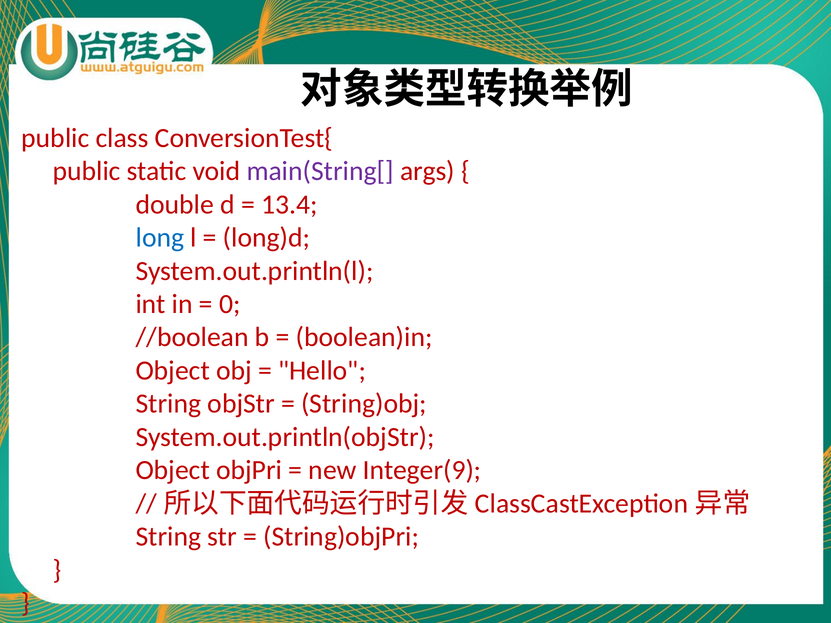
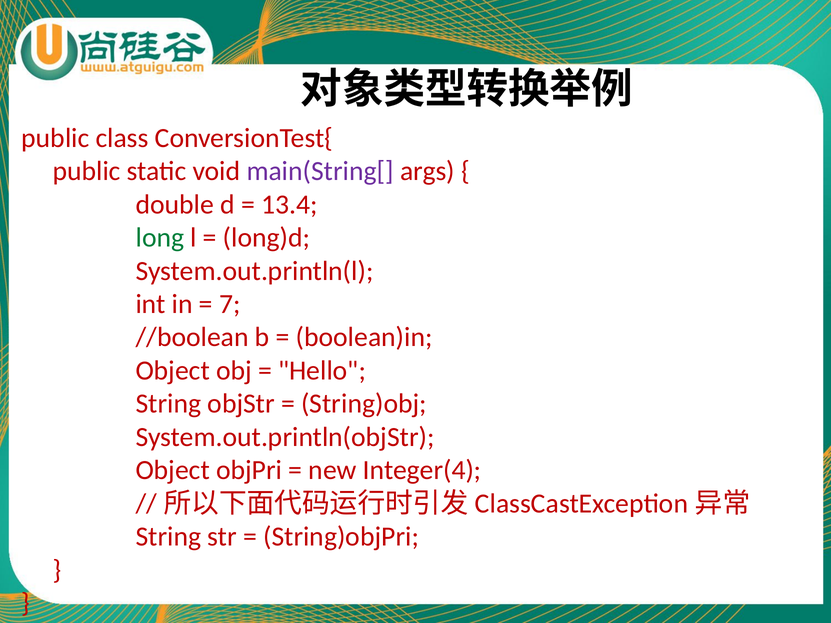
long colour: blue -> green (160, 238)
0: 0 -> 7 (230, 304)
Integer(9: Integer(9 -> Integer(4 (422, 470)
